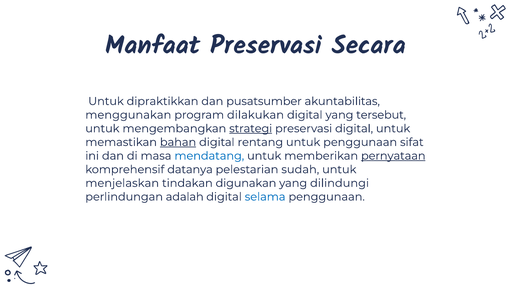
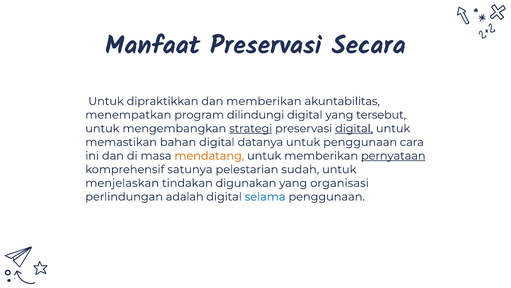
dan pusatsumber: pusatsumber -> memberikan (264, 101)
menggunakan: menggunakan -> menempatkan (128, 115)
dilakukan: dilakukan -> dilindungi (256, 115)
digital underline: none -> present (354, 128)
bahan underline: present -> none (178, 142)
rentang: rentang -> datanya (260, 142)
sifat: sifat -> cara (412, 142)
mendatang colour: blue -> orange (209, 156)
datanya: datanya -> satunya (190, 169)
dilindungi: dilindungi -> organisasi (340, 183)
